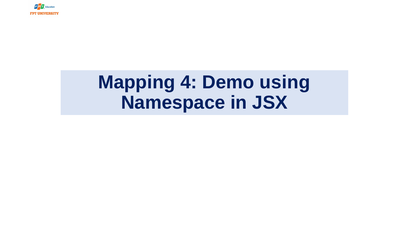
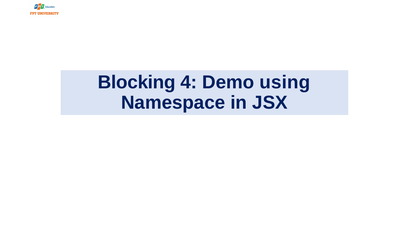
Mapping: Mapping -> Blocking (137, 82)
